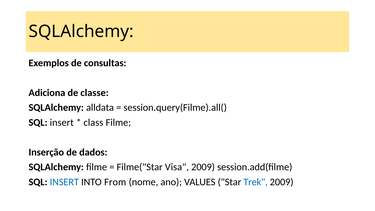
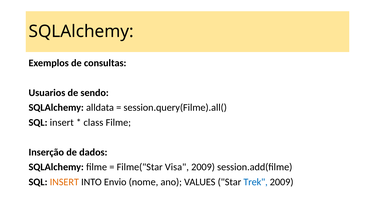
Adiciona: Adiciona -> Usuarios (47, 93)
classe: classe -> sendo (95, 93)
INSERT colour: blue -> orange (64, 182)
From: From -> Envio (115, 182)
